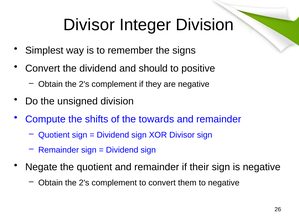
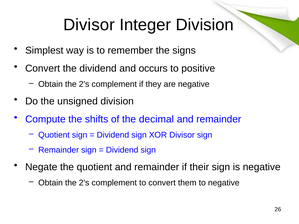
should: should -> occurs (153, 68)
towards: towards -> decimal (156, 119)
